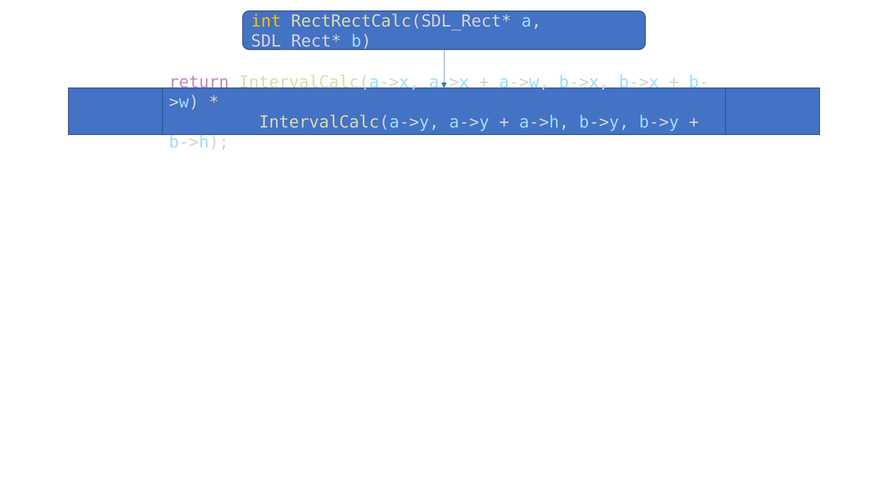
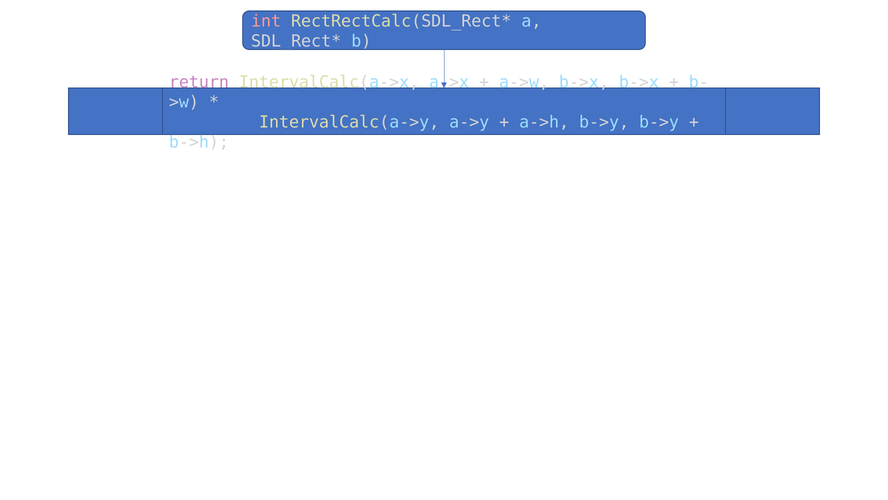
int colour: yellow -> pink (266, 21)
